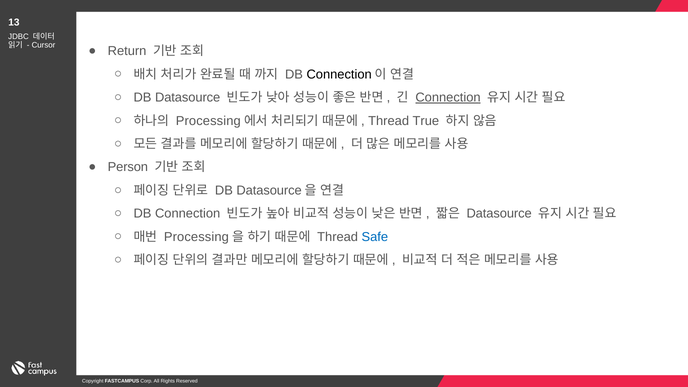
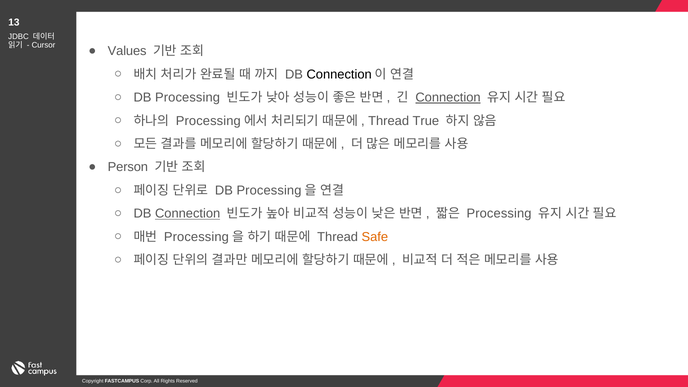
Return: Return -> Values (127, 51)
Datasource: Datasource -> Processing (188, 98)
Datasource: Datasource -> Processing (269, 190)
Connection underline: none -> present (188, 214)
Datasource: Datasource -> Processing (499, 214)
Safe colour: blue -> orange (375, 237)
